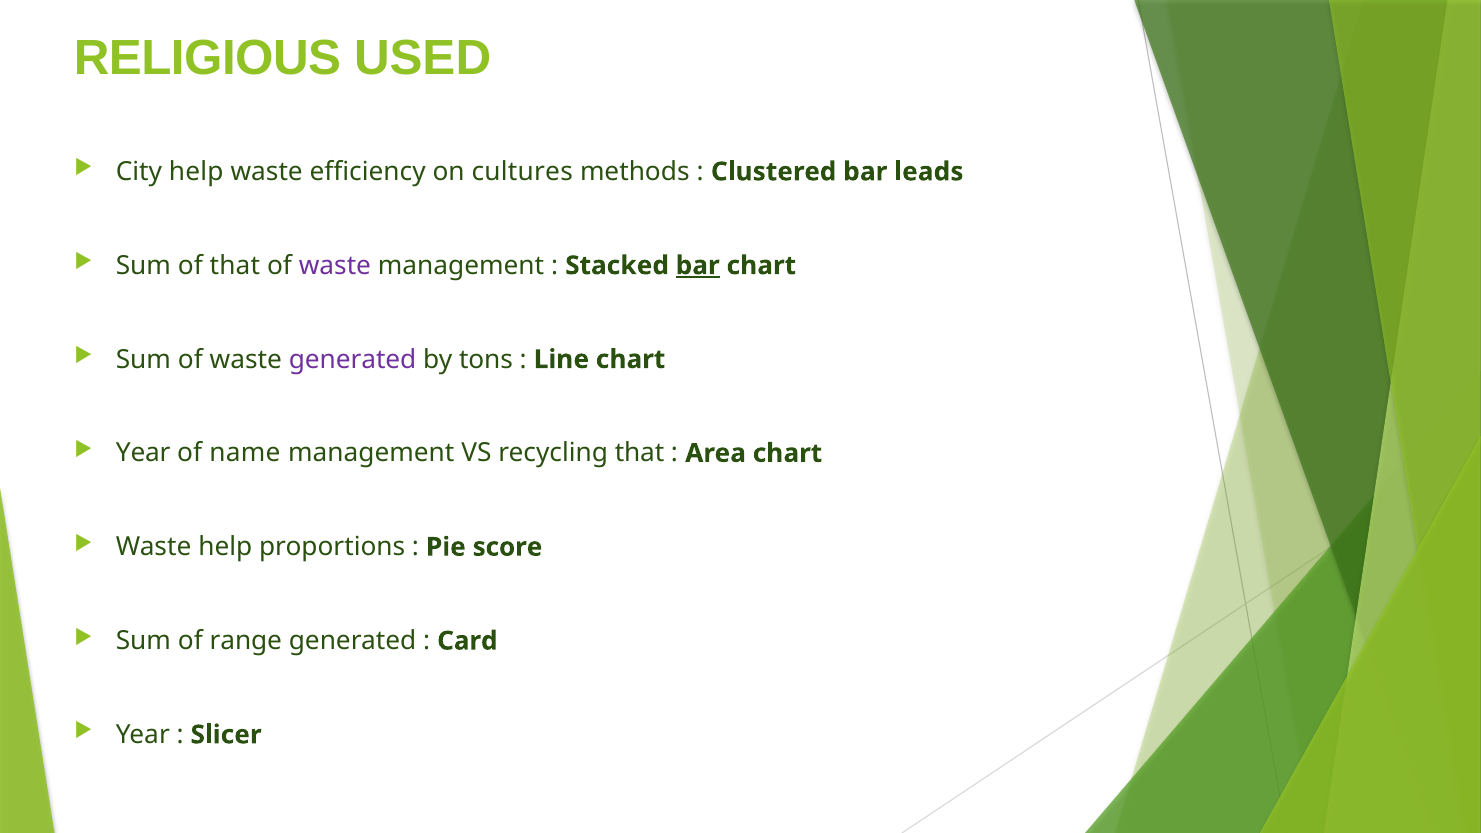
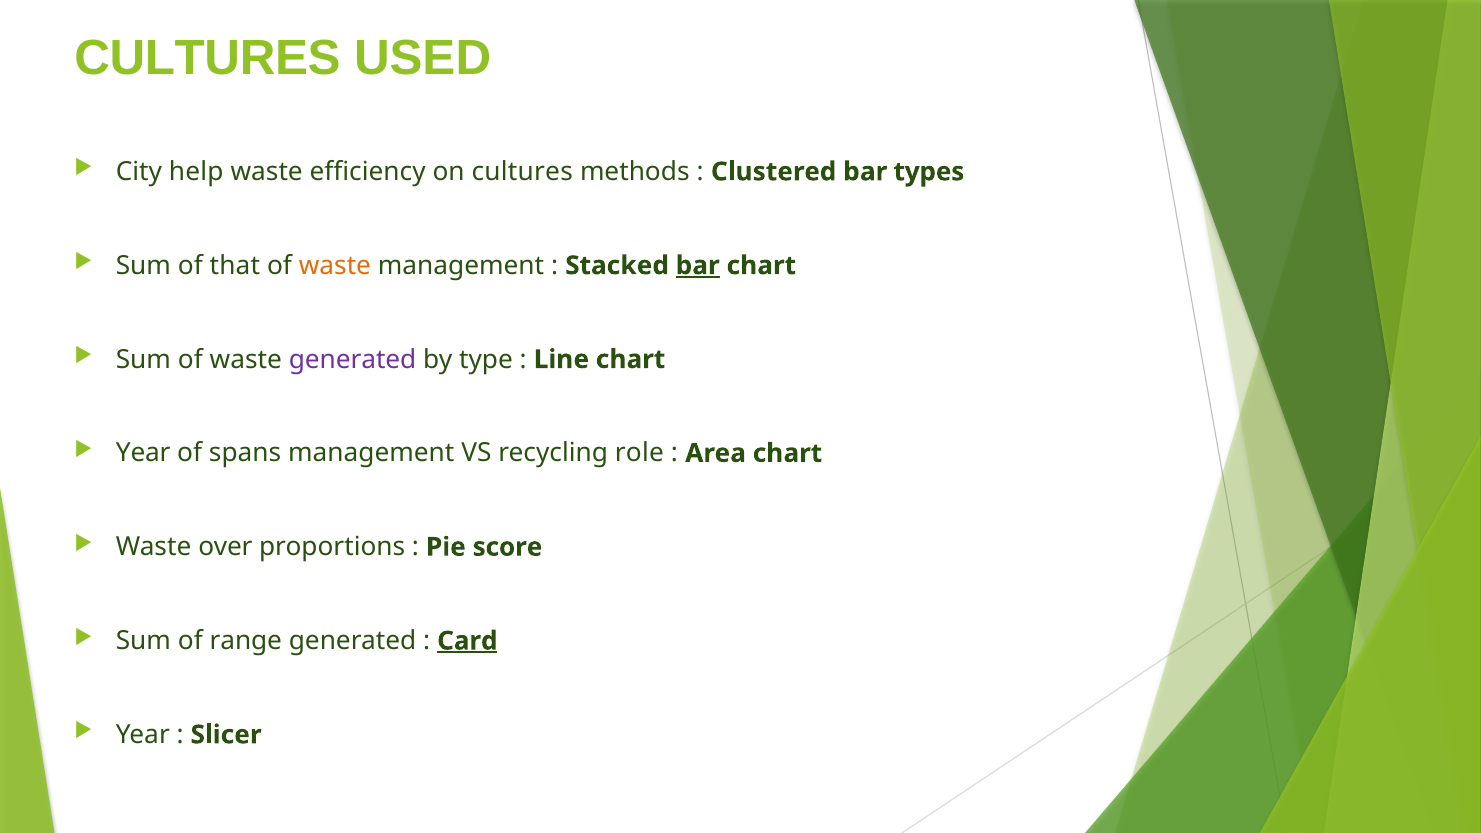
RELIGIOUS: RELIGIOUS -> CULTURES (207, 58)
leads: leads -> types (929, 172)
waste colour: purple -> orange (335, 266)
tons: tons -> type (486, 359)
name: name -> spans (245, 453)
recycling that: that -> role (639, 453)
Waste help: help -> over (225, 547)
Card underline: none -> present (467, 641)
